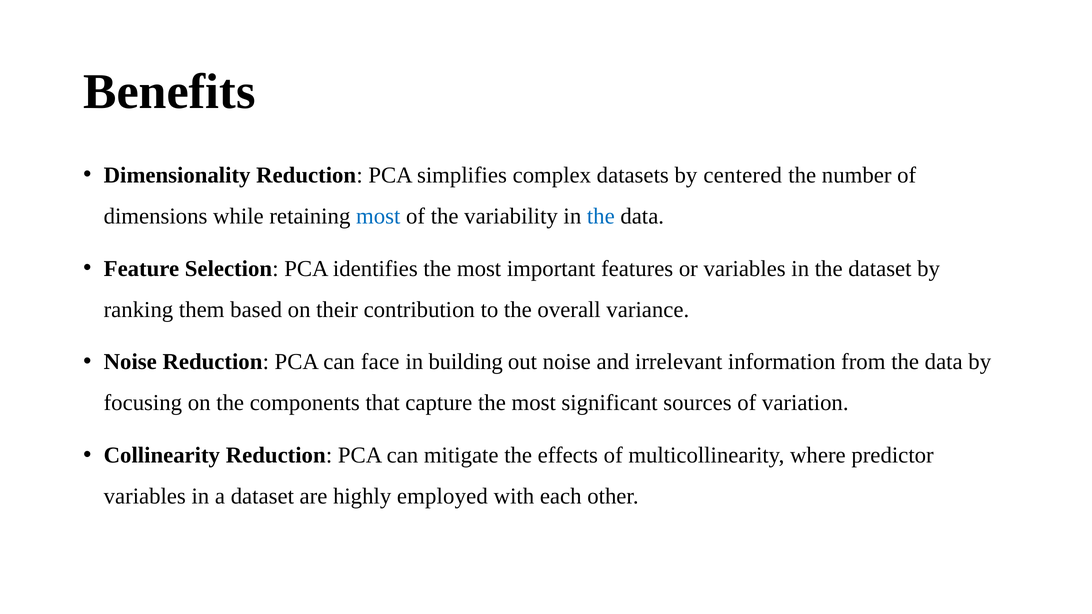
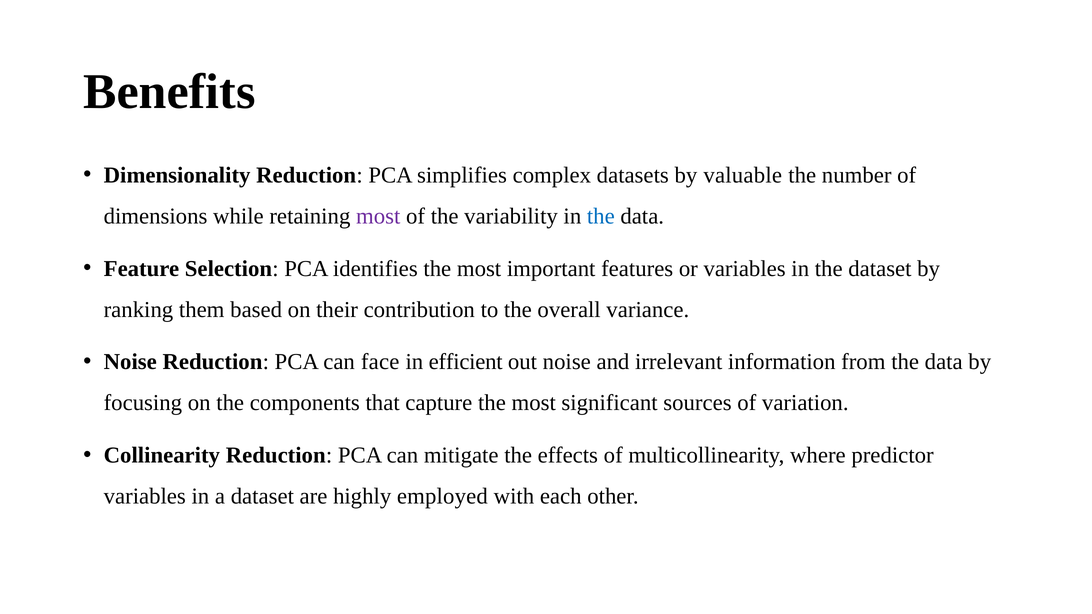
centered: centered -> valuable (743, 175)
most colour: blue -> purple (378, 216)
building: building -> efficient (466, 362)
